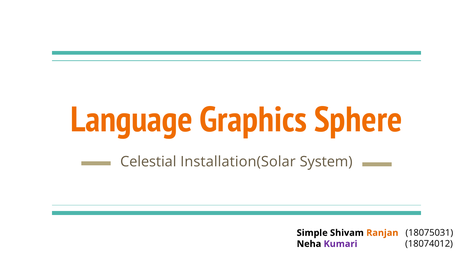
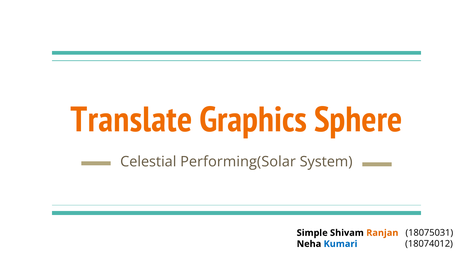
Language: Language -> Translate (131, 120)
Installation(Solar: Installation(Solar -> Performing(Solar (238, 162)
Kumari colour: purple -> blue (341, 244)
